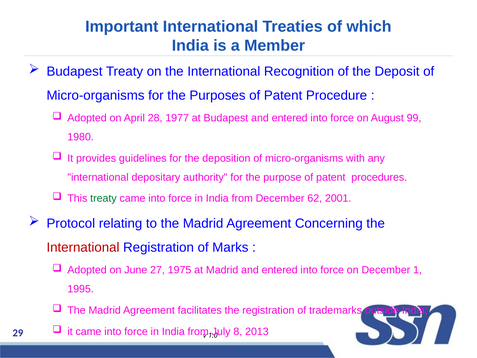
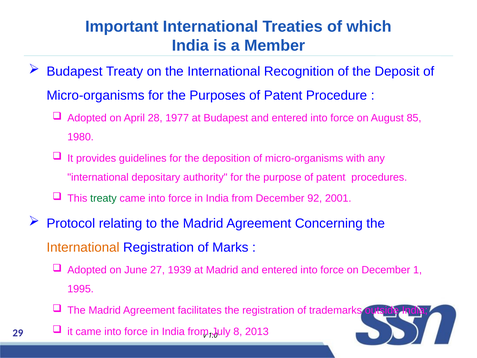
99: 99 -> 85 (414, 118)
62: 62 -> 92 (315, 198)
International colour: red -> orange (83, 247)
1975: 1975 -> 1939 (180, 270)
